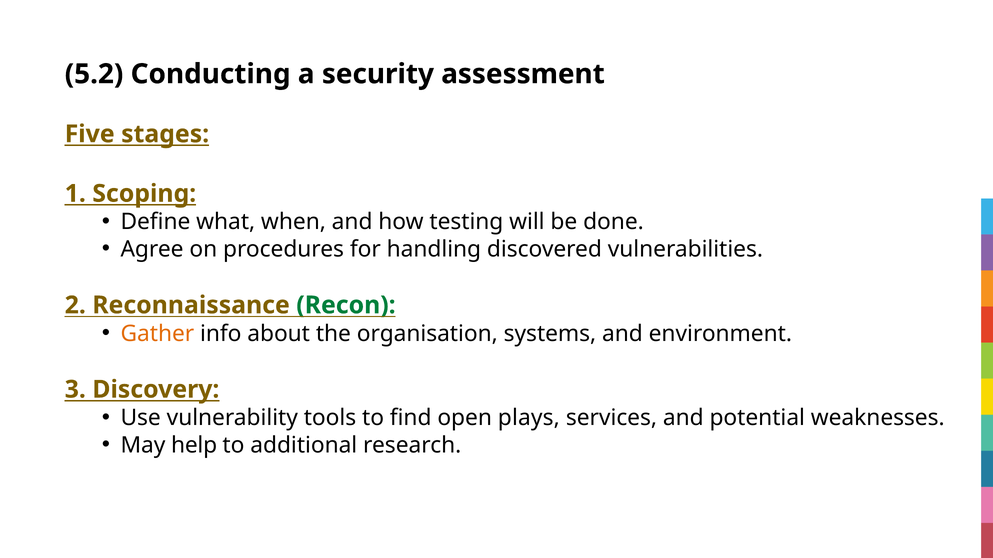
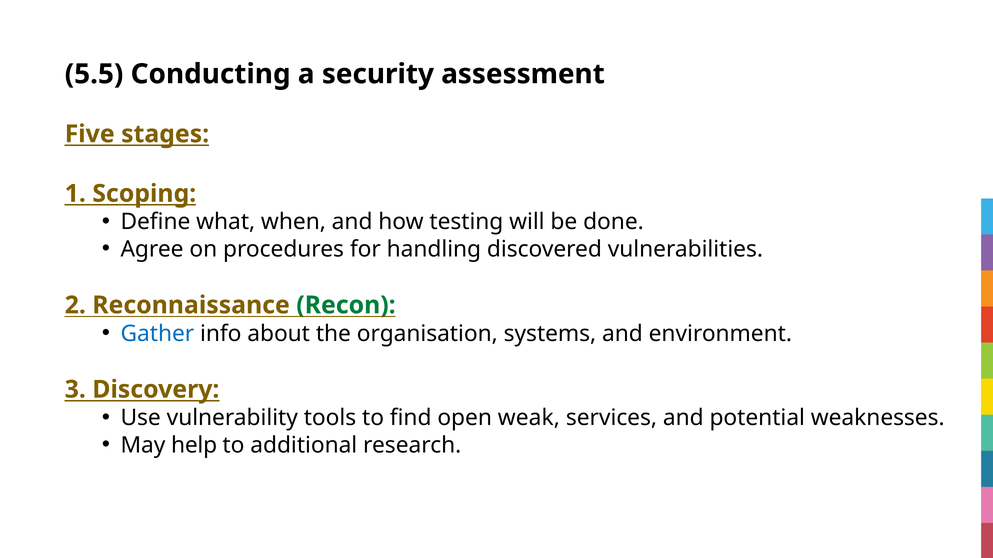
5.2: 5.2 -> 5.5 (94, 74)
Gather colour: orange -> blue (157, 334)
plays: plays -> weak (529, 418)
